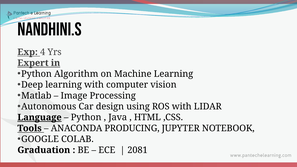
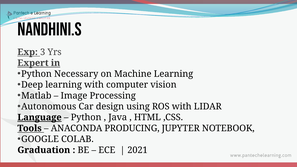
4: 4 -> 3 (43, 52)
Algorithm: Algorithm -> Necessary (76, 74)
2081: 2081 -> 2021 (138, 150)
